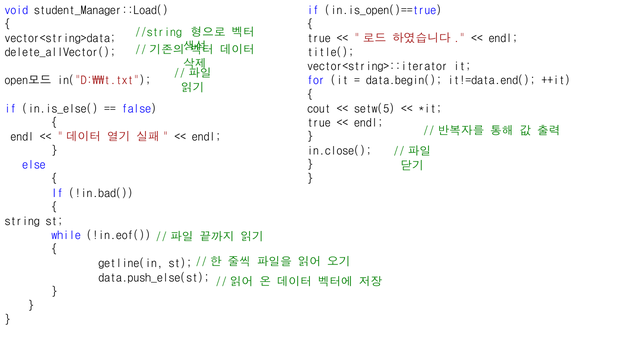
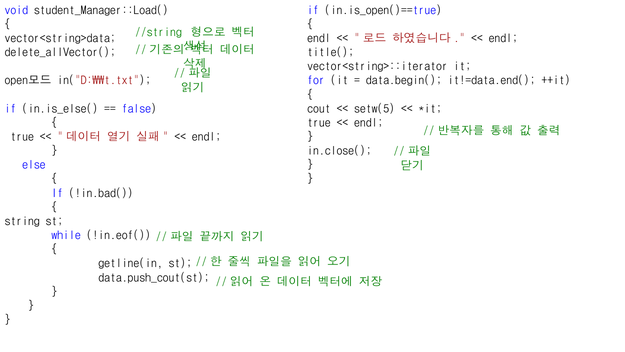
true: true -> endl (319, 38)
endl: endl -> true (22, 137)
data.push_else(st: data.push_else(st -> data.push_cout(st (154, 277)
